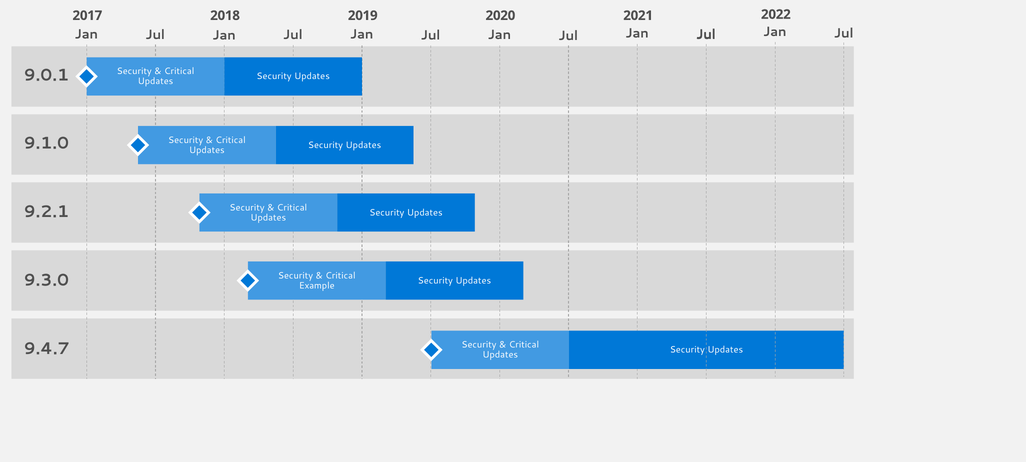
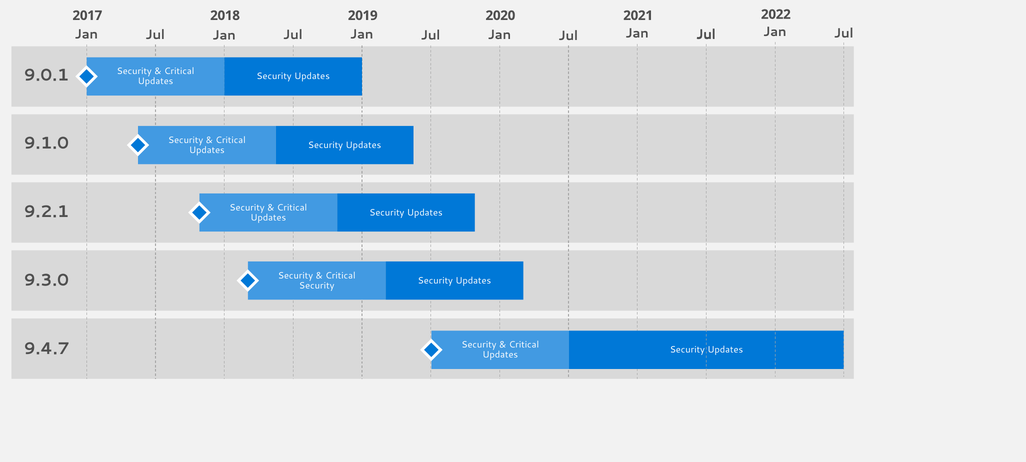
Example: Example -> Security (317, 285)
